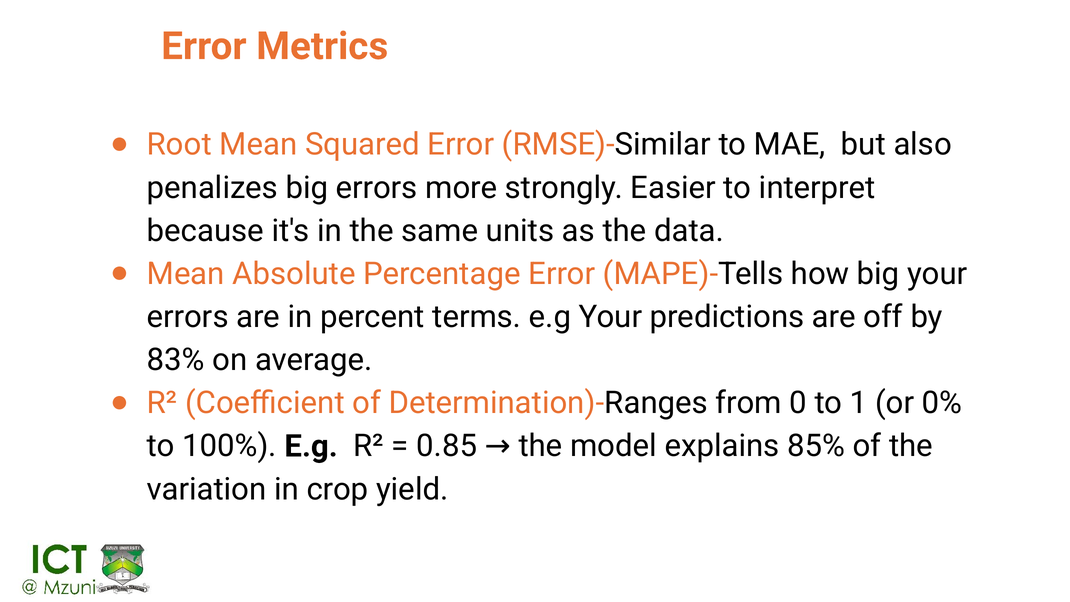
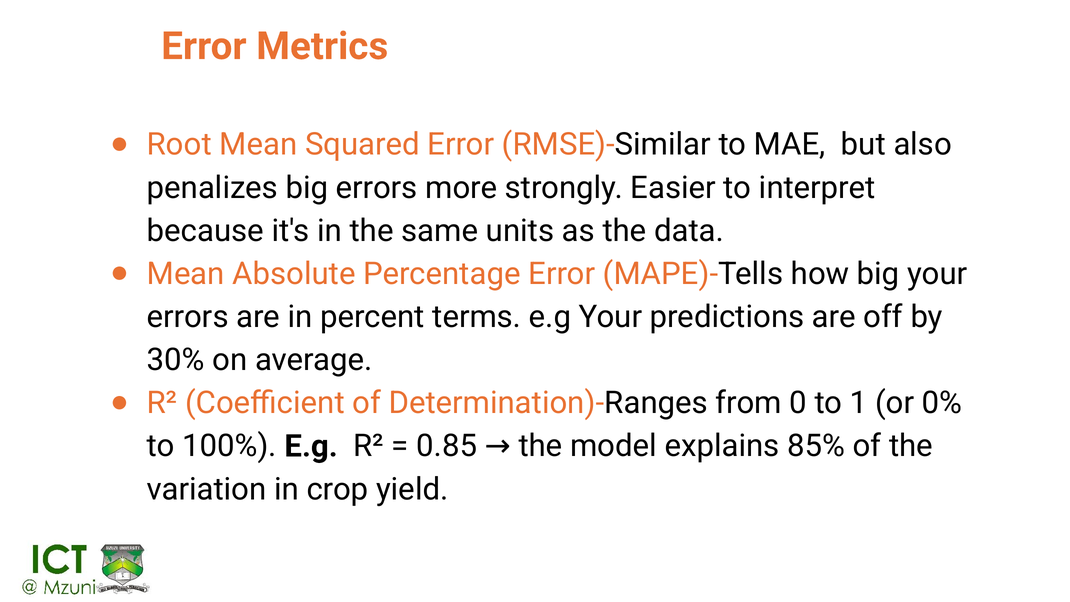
83%: 83% -> 30% (176, 360)
